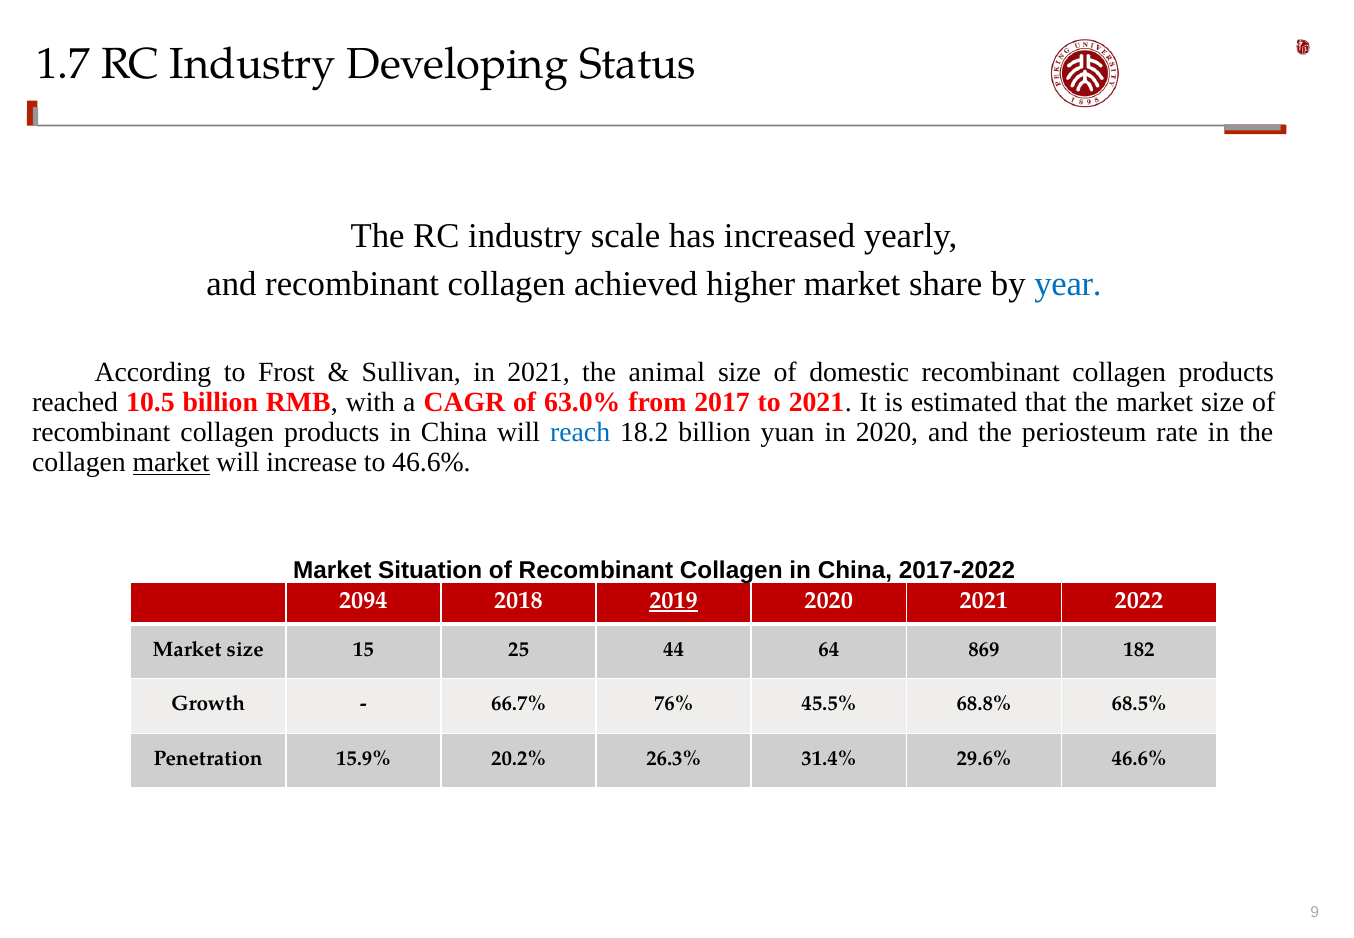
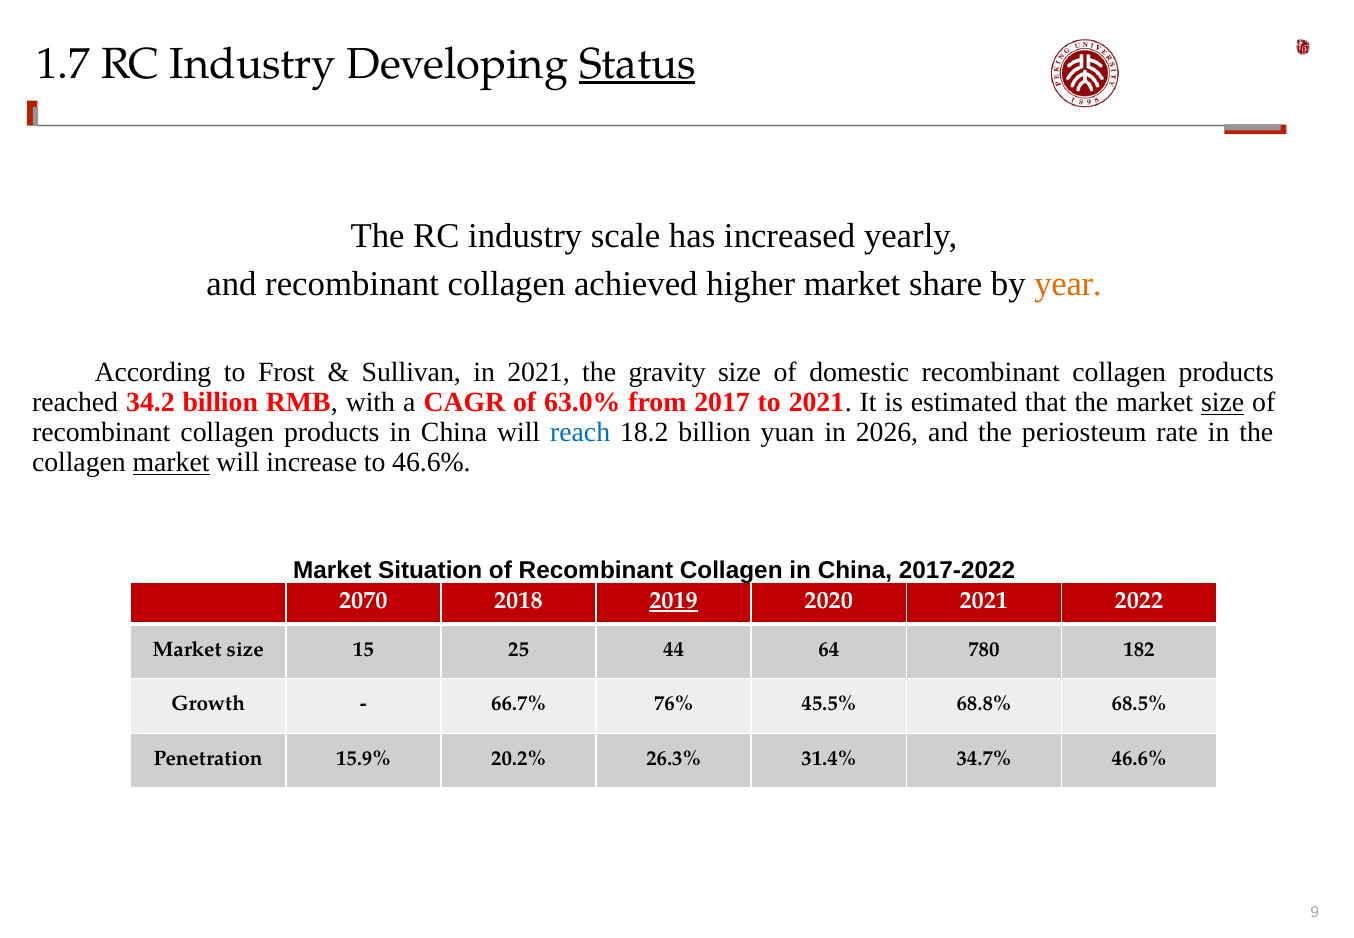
Status underline: none -> present (637, 64)
year colour: blue -> orange (1068, 284)
animal: animal -> gravity (667, 373)
10.5: 10.5 -> 34.2 (150, 403)
size underline: none -> present (1223, 403)
in 2020: 2020 -> 2026 (887, 433)
2094: 2094 -> 2070 (363, 601)
869: 869 -> 780 (984, 649)
29.6%: 29.6% -> 34.7% (984, 758)
